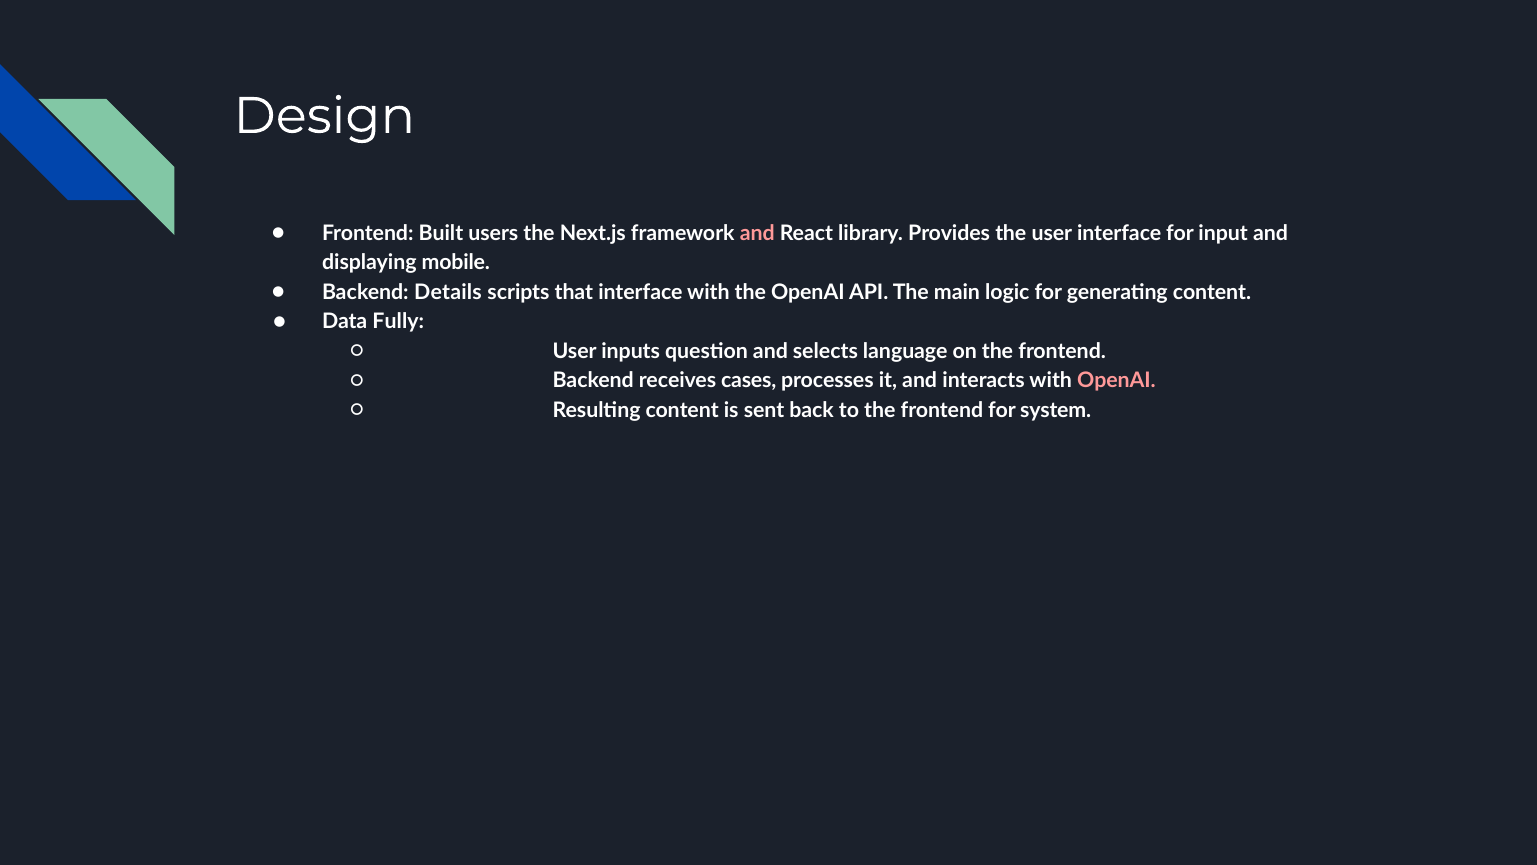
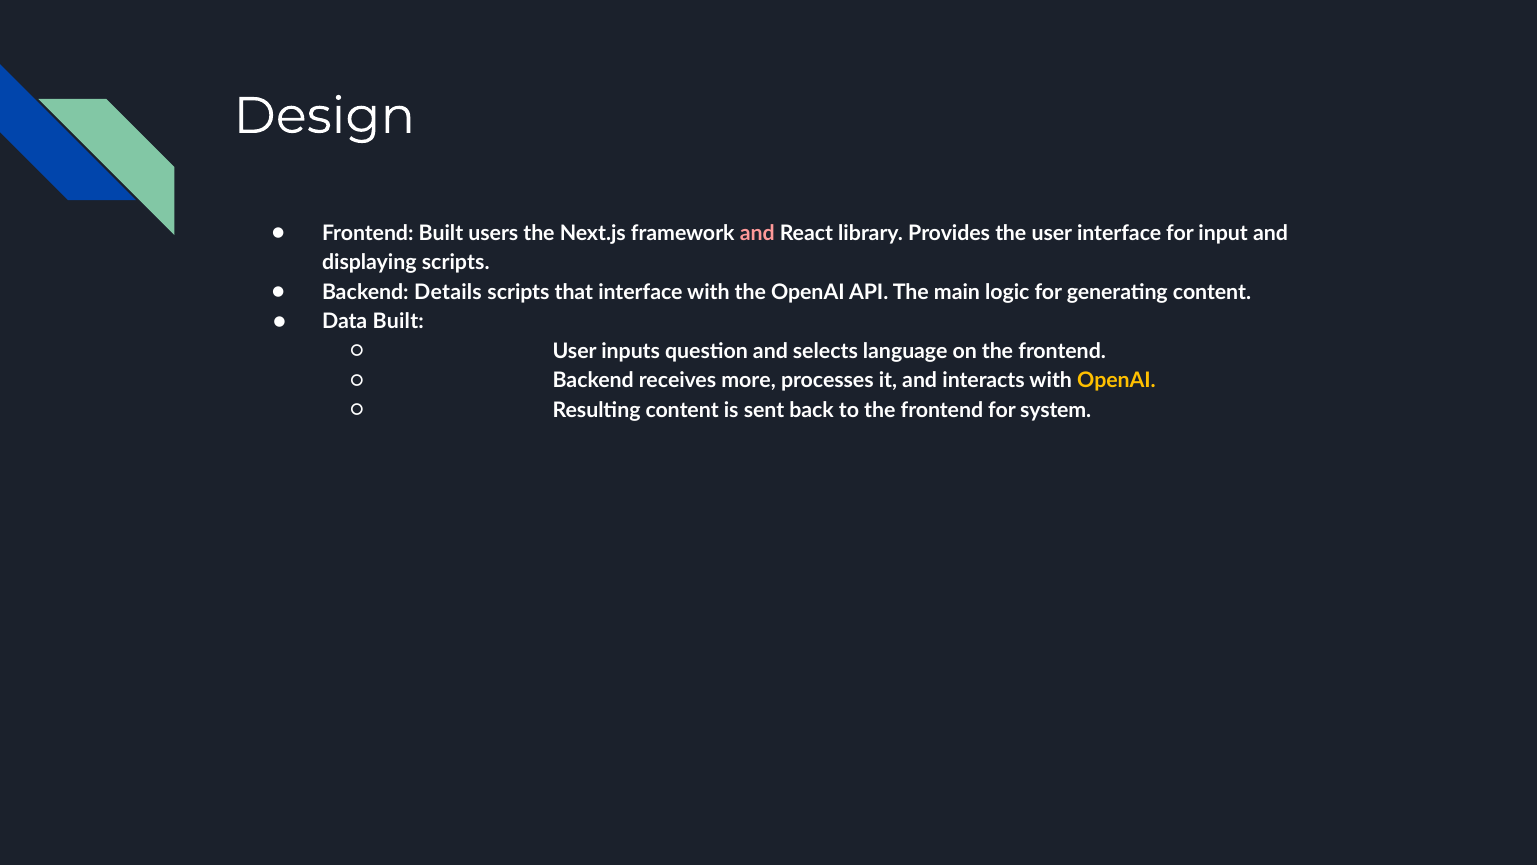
displaying mobile: mobile -> scripts (456, 262)
Data Fully: Fully -> Built (398, 321)
cases: cases -> more (749, 380)
OpenAI colour: pink -> yellow (1116, 380)
